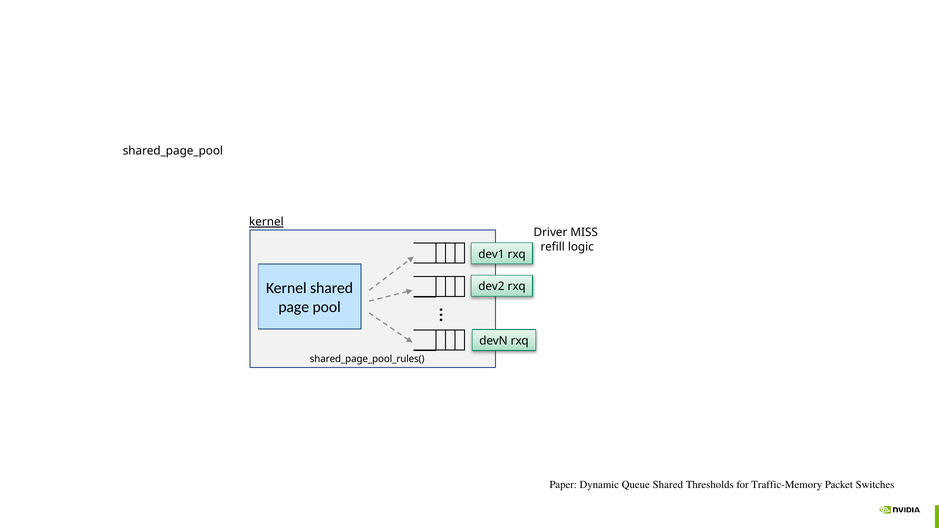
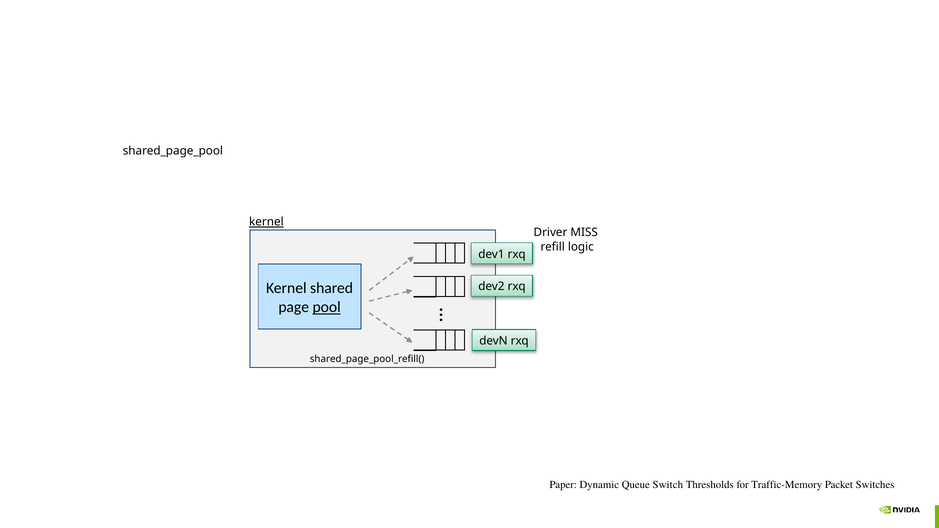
pool underline: none -> present (327, 307)
shared_page_pool_rules(: shared_page_pool_rules( -> shared_page_pool_refill( (367, 359)
Queue Shared: Shared -> Switch (668, 485)
